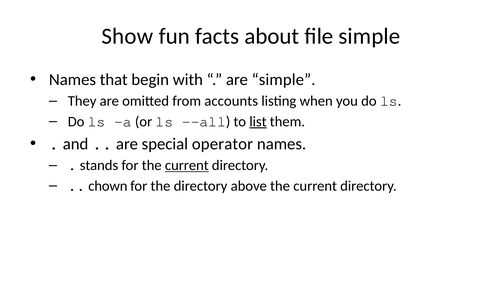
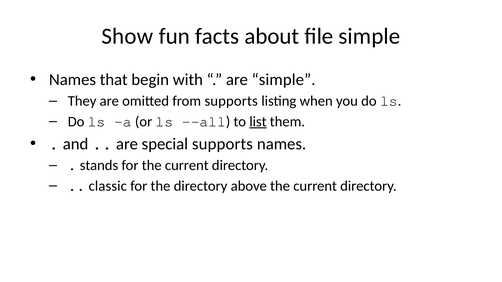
from accounts: accounts -> supports (231, 101)
special operator: operator -> supports (222, 144)
current underline: present -> none (187, 166)
chown: chown -> classic (108, 186)
